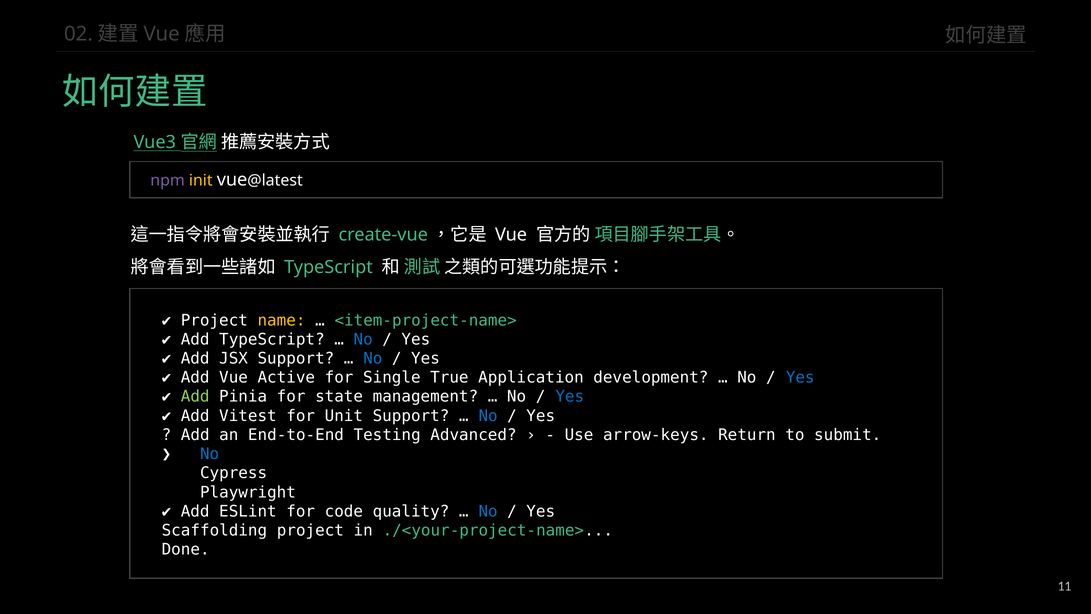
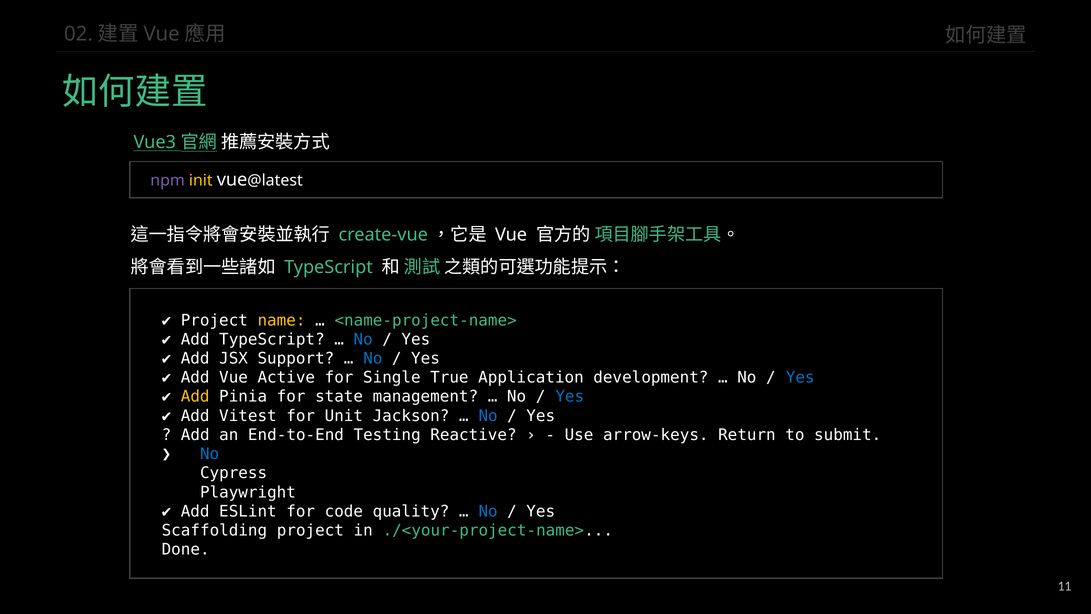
<item-project-name>: <item-project-name> -> <name-project-name> (426, 320)
Add colour: light green -> yellow (195, 396)
Unit Support: Support -> Jackson (411, 416)
Advanced: Advanced -> Reactive (473, 435)
